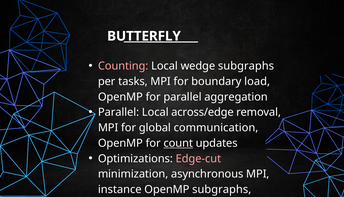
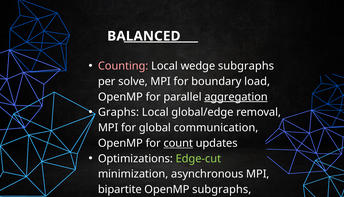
BUTTERFLY: BUTTERFLY -> BALANCED (144, 36)
tasks: tasks -> solve (133, 81)
aggregation underline: none -> present (236, 97)
Parallel: Parallel -> Graphs (118, 112)
across/edge: across/edge -> global/edge (202, 112)
Edge-cut colour: pink -> light green (198, 158)
instance: instance -> bipartite (120, 189)
